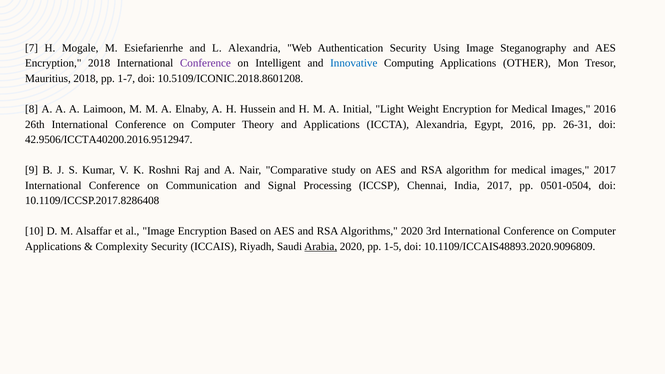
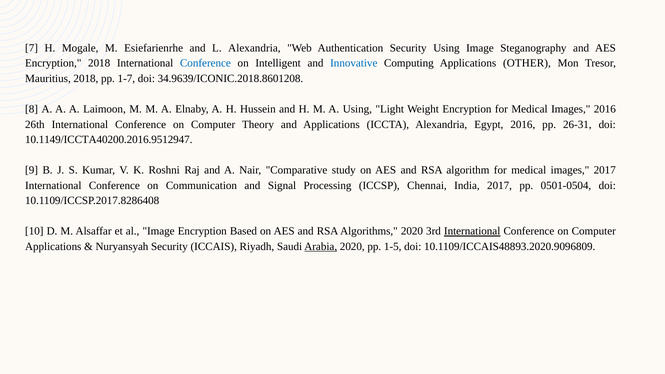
Conference colour: purple -> blue (205, 63)
10.5109/ICONIC.2018.8601208: 10.5109/ICONIC.2018.8601208 -> 34.9639/ICONIC.2018.8601208 (230, 79)
A Initial: Initial -> Using (357, 109)
42.9506/ICCTA40200.2016.9512947: 42.9506/ICCTA40200.2016.9512947 -> 10.1149/ICCTA40200.2016.9512947 (109, 140)
International underline: none -> present (472, 231)
Complexity: Complexity -> Nuryansyah (122, 247)
